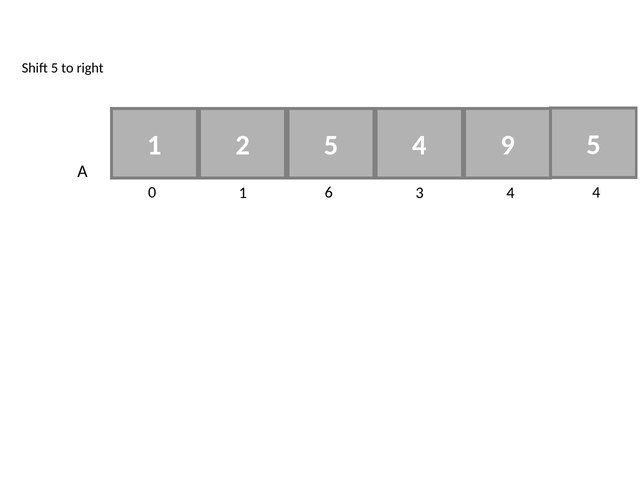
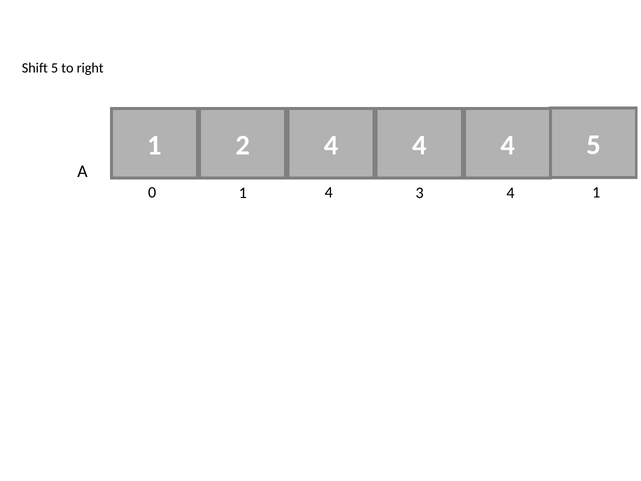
2 5: 5 -> 4 (331, 145)
9: 9 -> 4 (508, 145)
1 6: 6 -> 4 (329, 192)
4 4: 4 -> 1 (596, 193)
